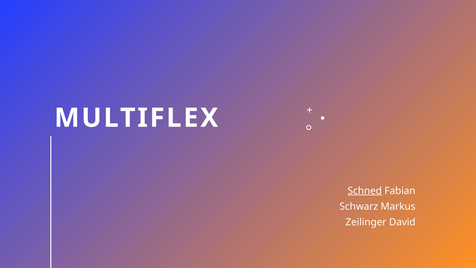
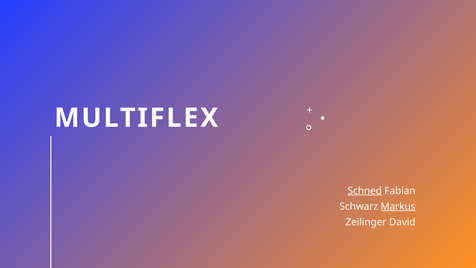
Markus underline: none -> present (398, 206)
